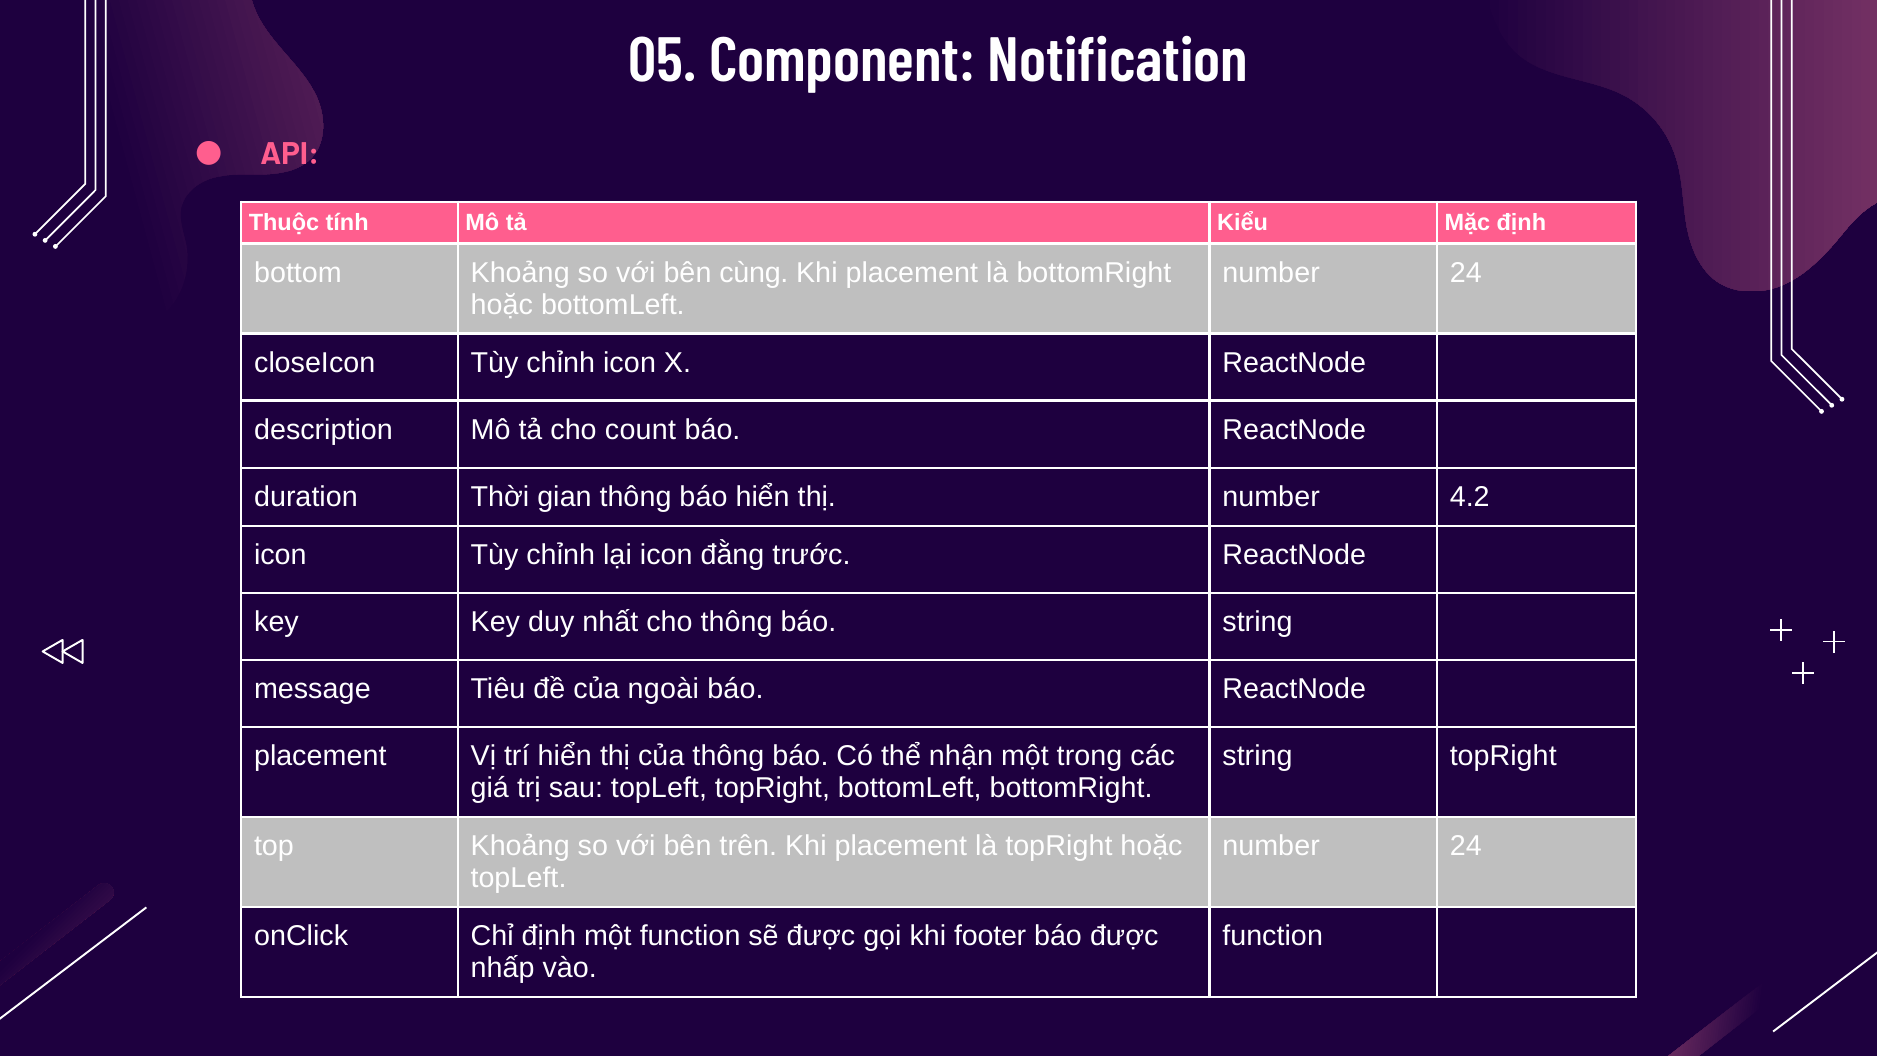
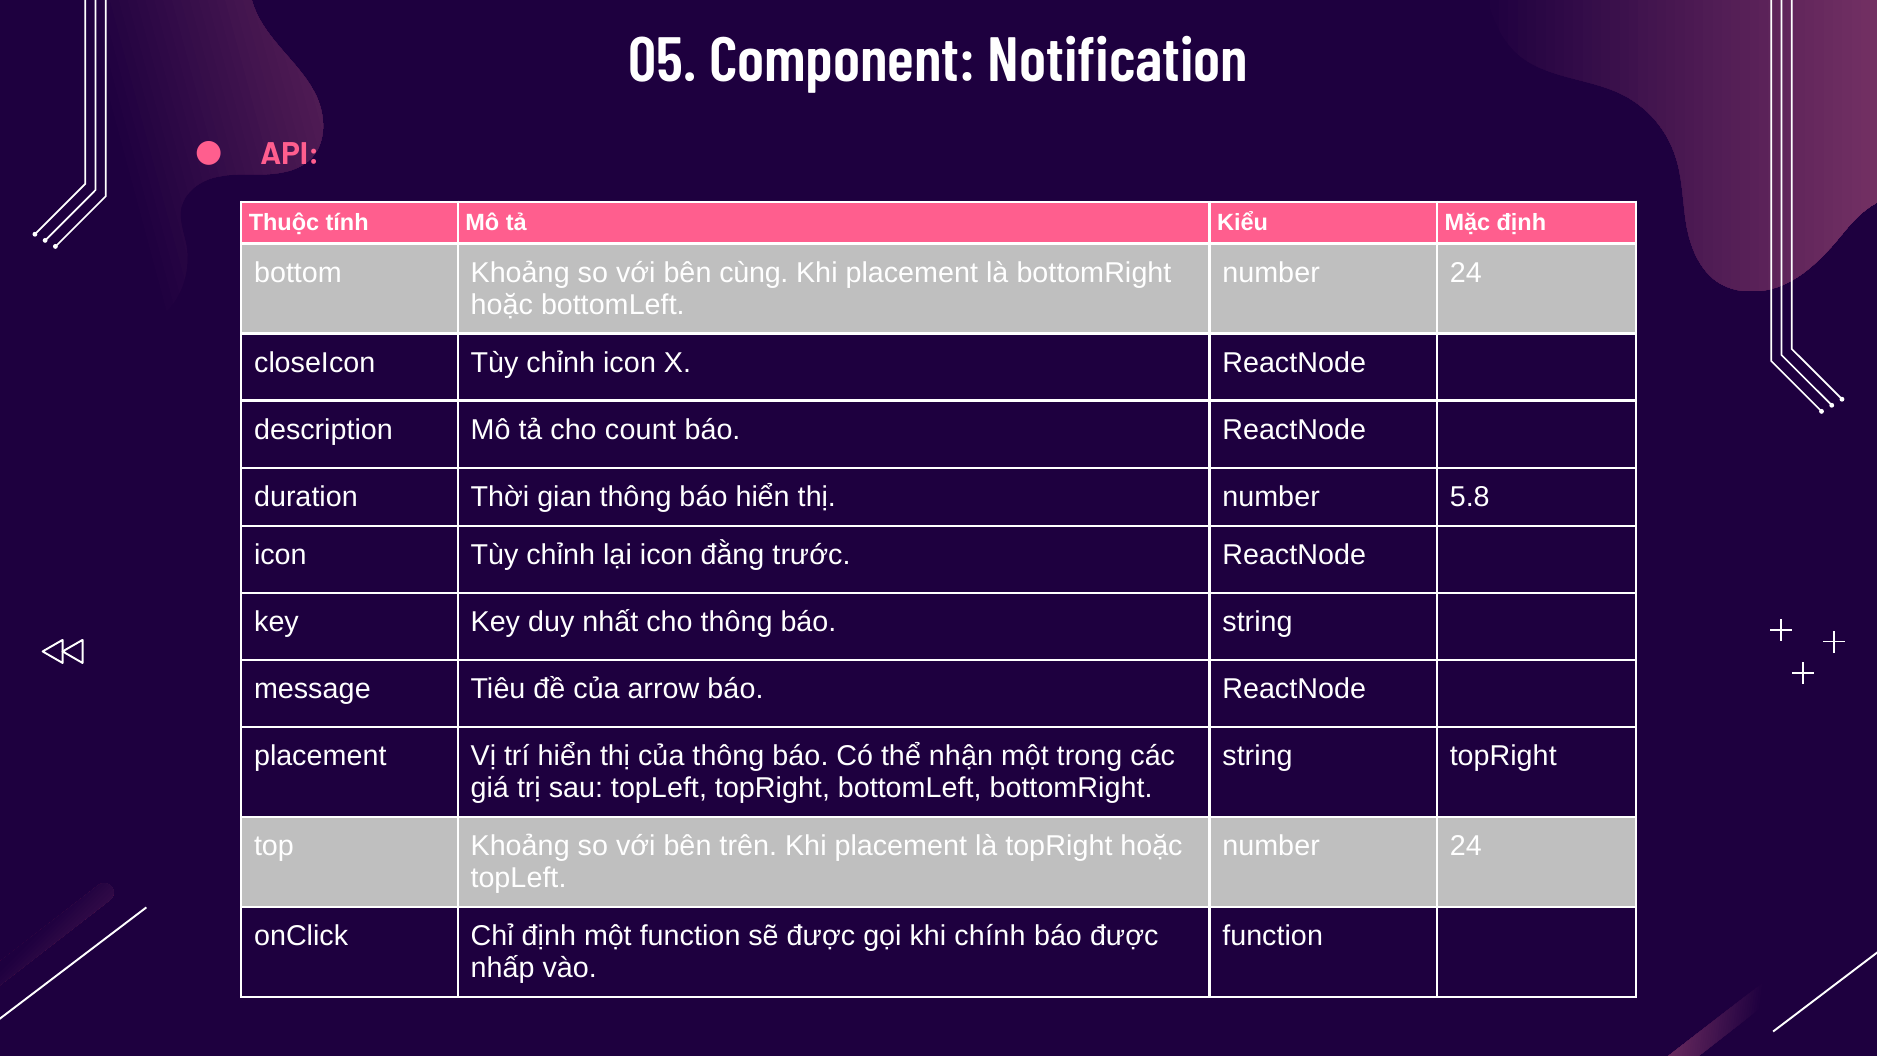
4.2: 4.2 -> 5.8 (1470, 497)
ngoài: ngoài -> arrow (663, 689)
footer: footer -> chính (990, 936)
